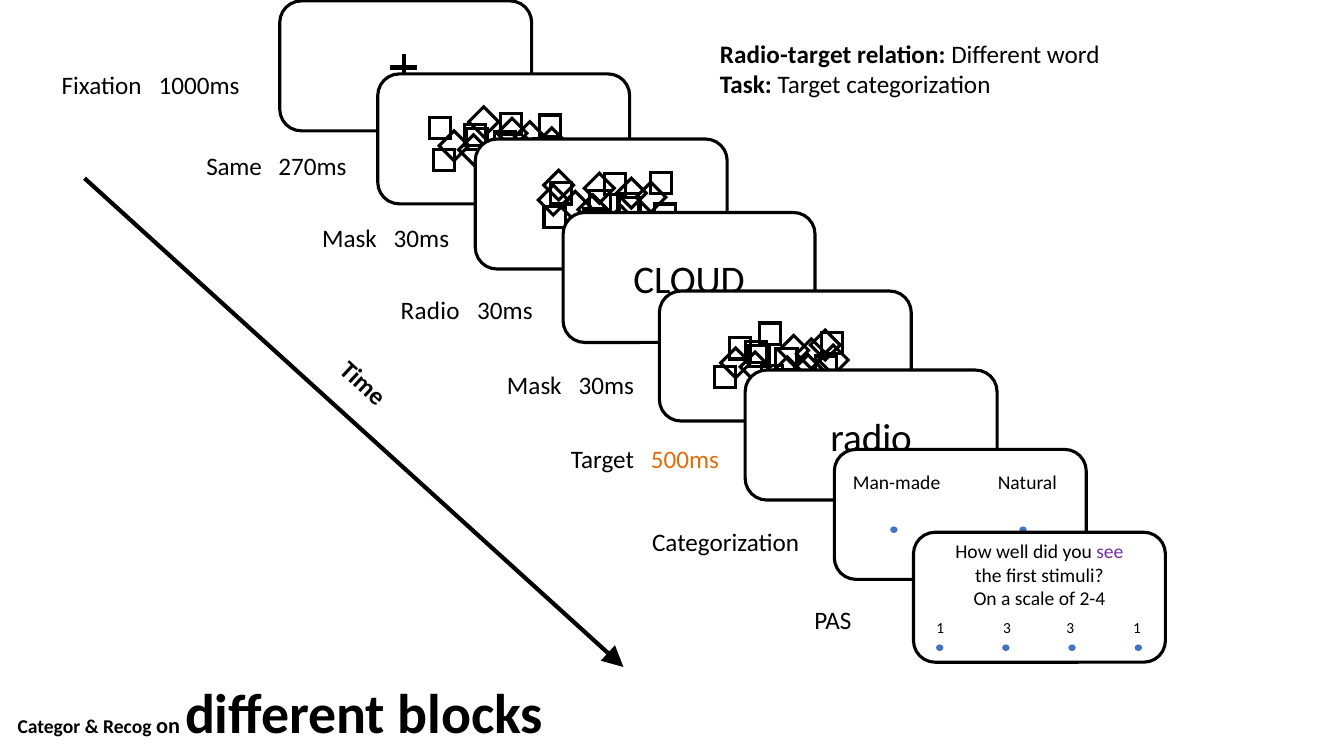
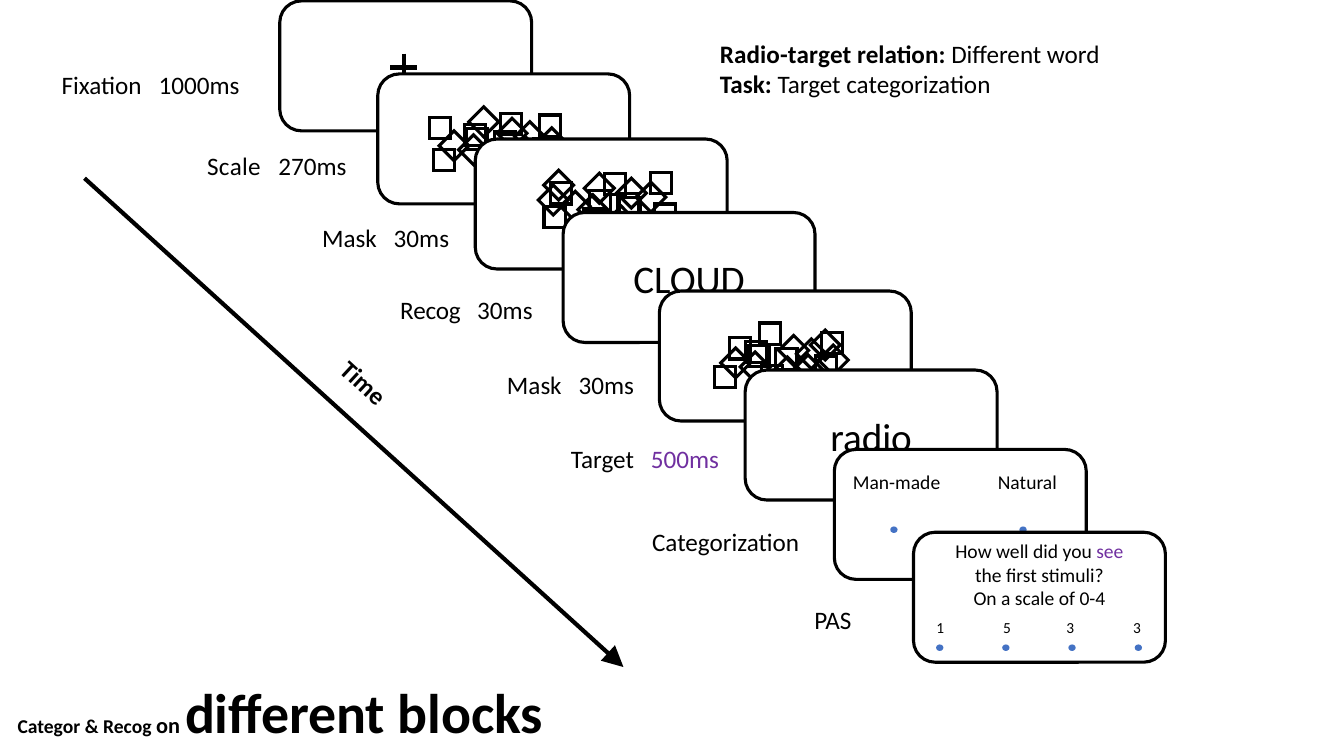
Same: Same -> Scale (234, 167)
Radio: Radio -> Recog (430, 311)
500ms colour: orange -> purple (685, 460)
2-4: 2-4 -> 0-4 (1092, 599)
1 3: 3 -> 5 (1007, 629)
3 1: 1 -> 3 (1137, 629)
